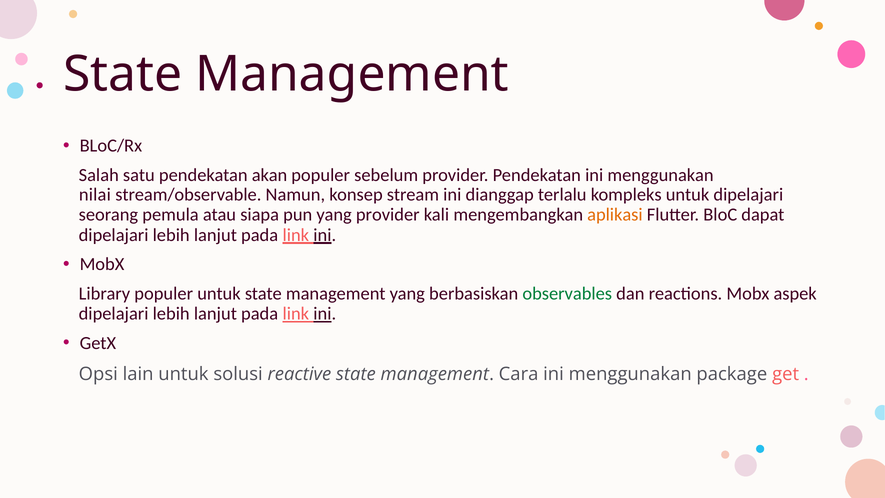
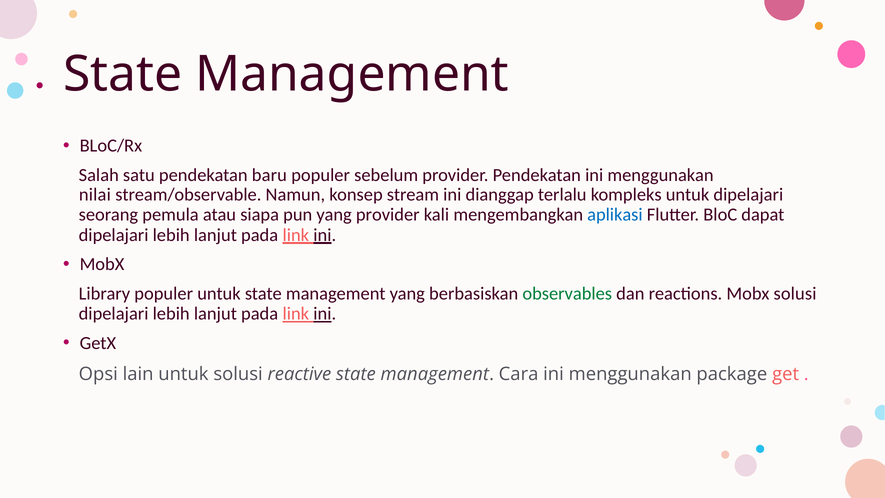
akan: akan -> baru (269, 175)
aplikasi colour: orange -> blue (615, 215)
Mobx aspek: aspek -> solusi (795, 293)
